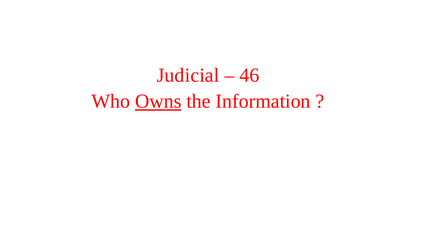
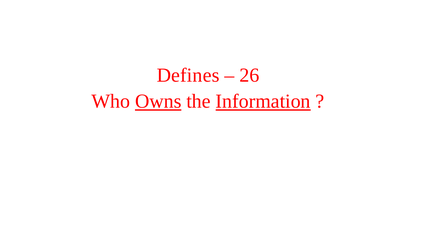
Judicial: Judicial -> Defines (188, 75)
46: 46 -> 26 (249, 75)
Information underline: none -> present (263, 101)
